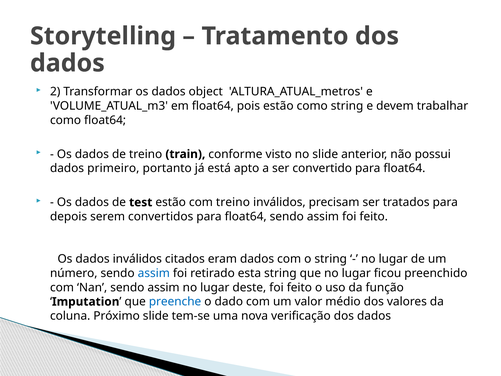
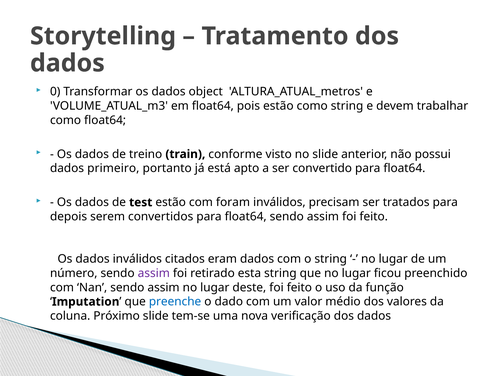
2: 2 -> 0 (55, 92)
com treino: treino -> foram (233, 202)
assim colour: blue -> purple (154, 273)
